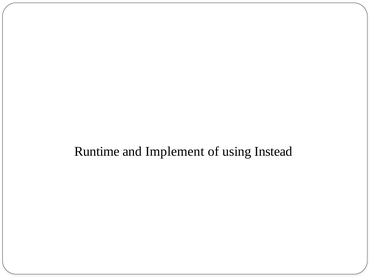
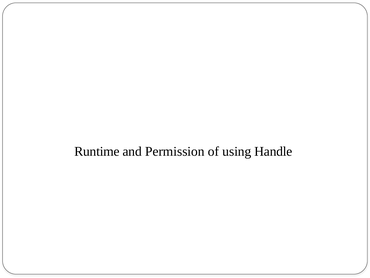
Implement: Implement -> Permission (175, 151)
Instead: Instead -> Handle (273, 151)
